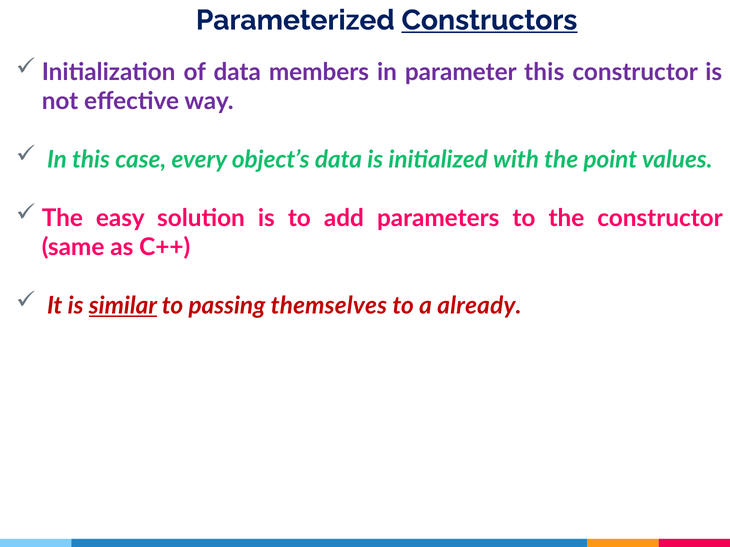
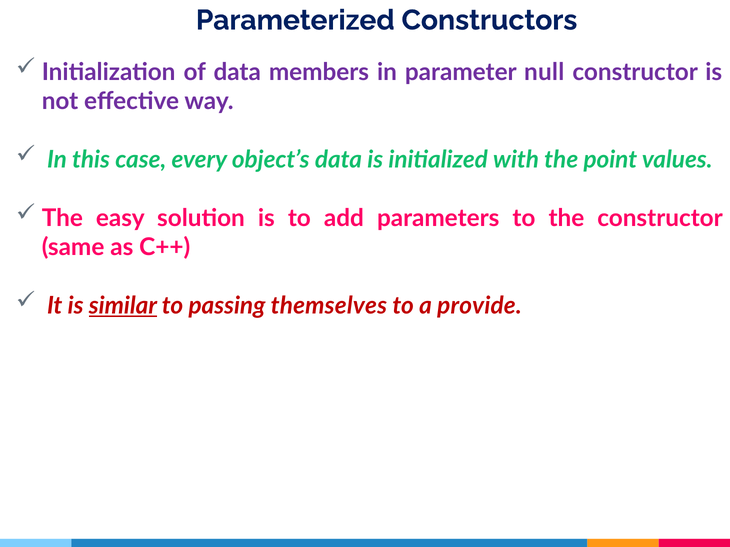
Constructors underline: present -> none (489, 20)
parameter this: this -> null (544, 72)
already: already -> provide (479, 306)
